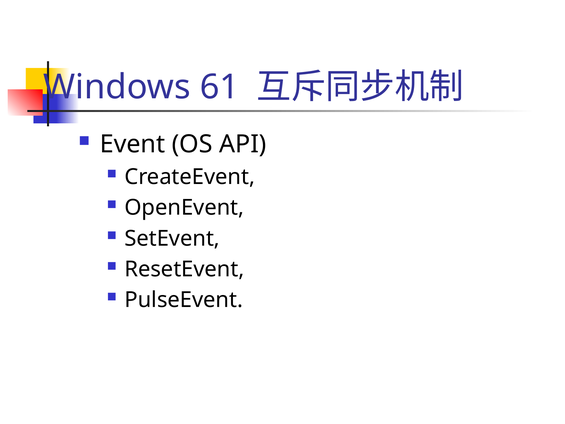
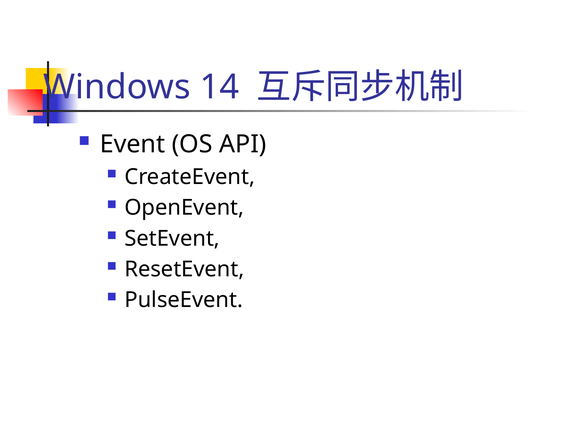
61: 61 -> 14 (219, 87)
